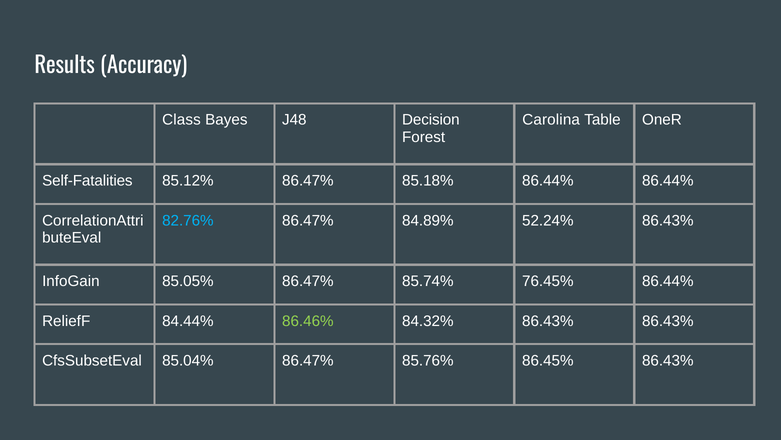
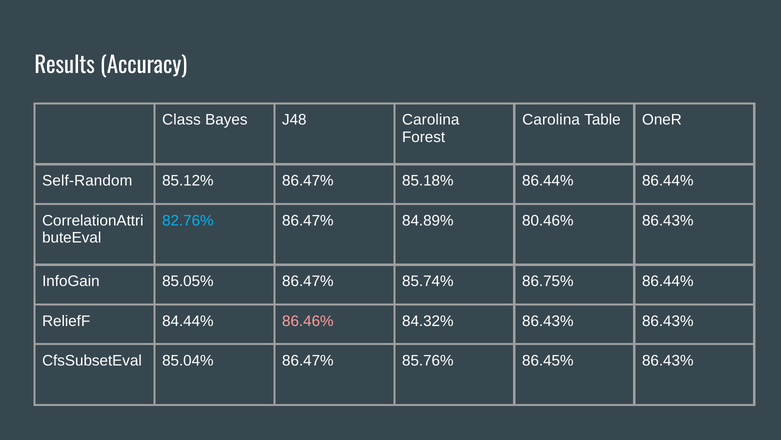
J48 Decision: Decision -> Carolina (431, 120)
Self-Fatalities: Self-Fatalities -> Self-Random (87, 181)
52.24%: 52.24% -> 80.46% (548, 220)
76.45%: 76.45% -> 86.75% (548, 281)
86.46% colour: light green -> pink (308, 321)
